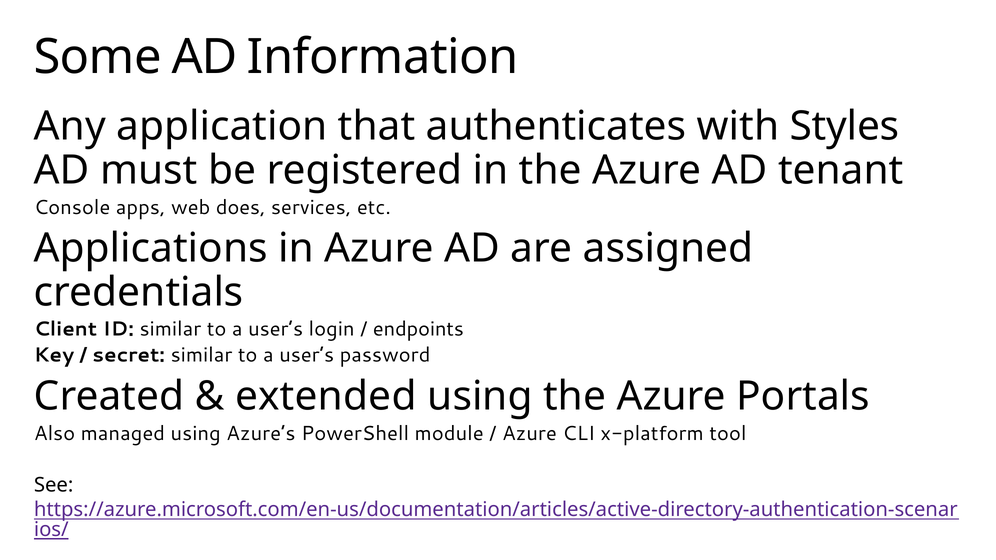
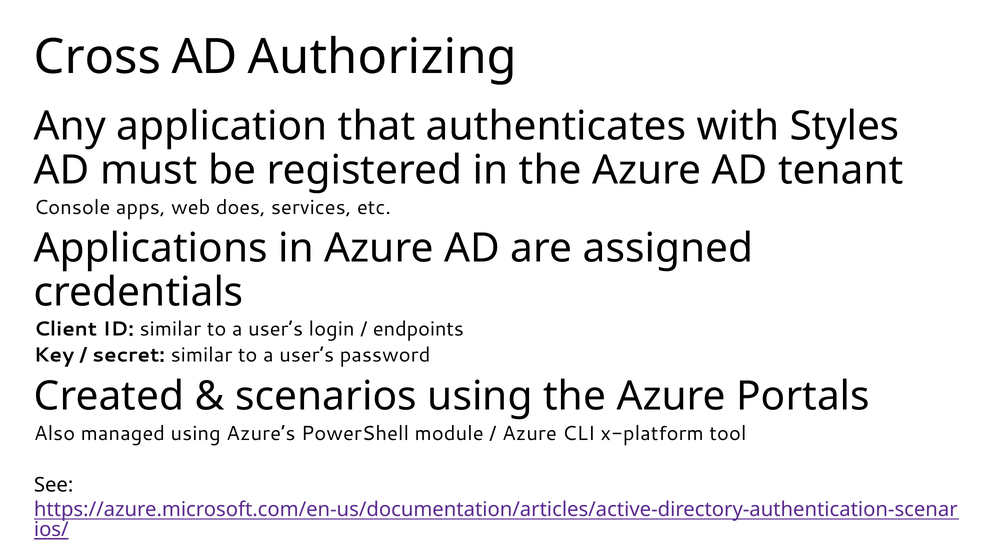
Some: Some -> Cross (97, 57)
Information: Information -> Authorizing (382, 57)
extended: extended -> scenarios (326, 396)
